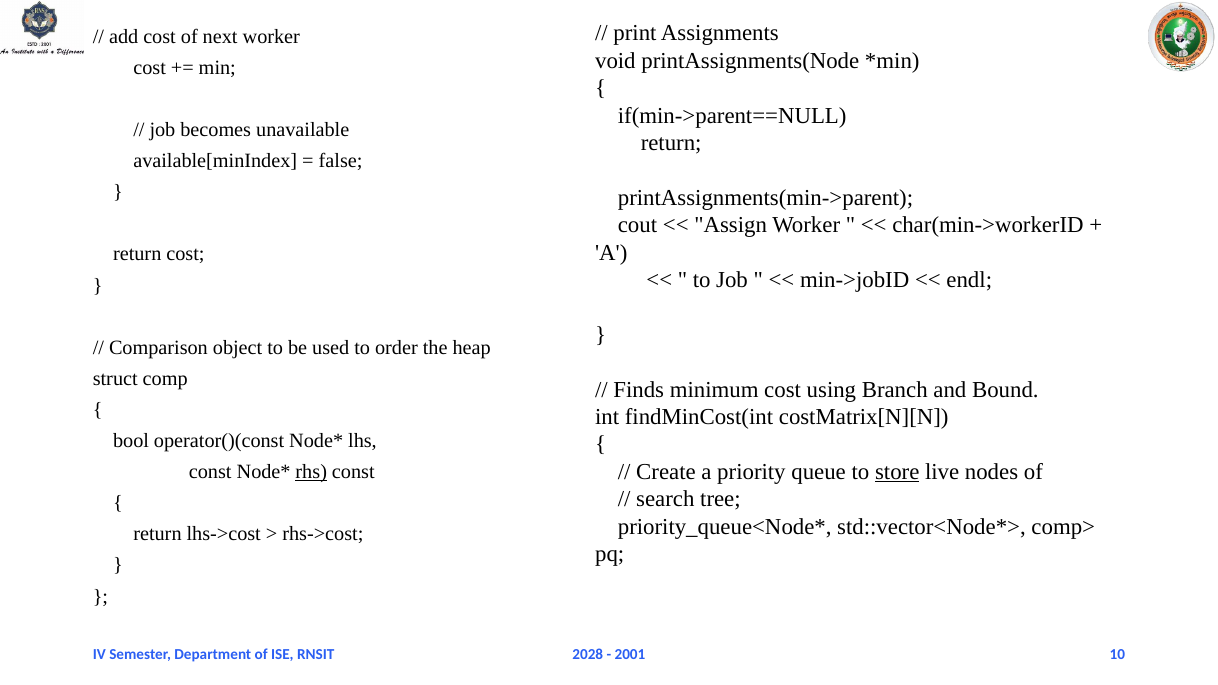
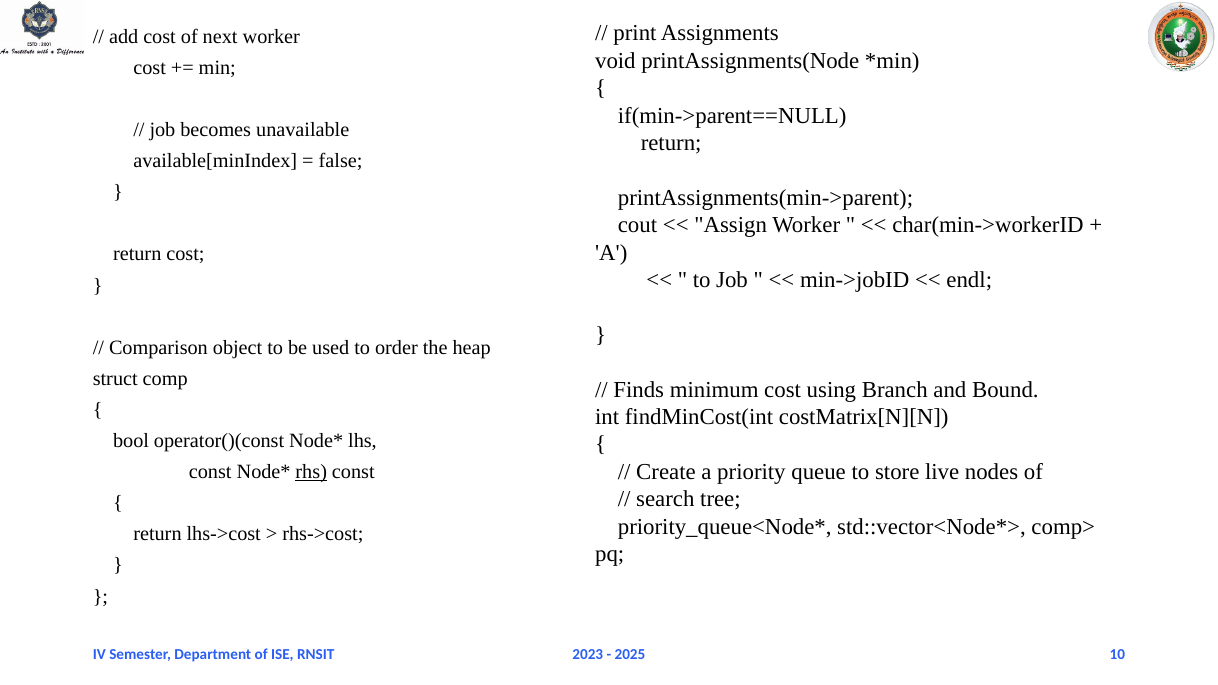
store underline: present -> none (897, 472)
2028: 2028 -> 2023 (588, 654)
2001: 2001 -> 2025 (630, 654)
